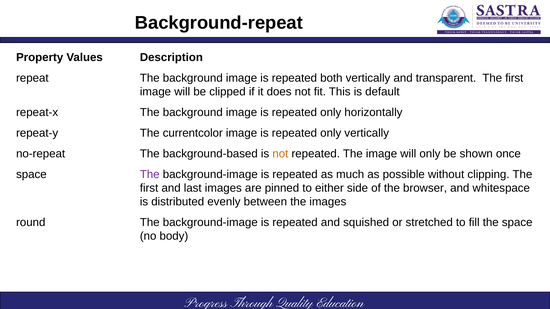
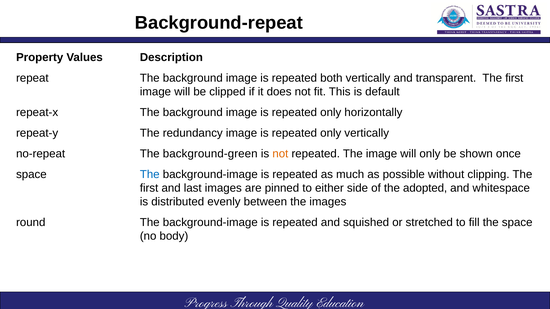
currentcolor: currentcolor -> redundancy (193, 133)
background-based: background-based -> background-green (210, 154)
The colour: purple -> blue (150, 174)
browser: browser -> adopted (425, 188)
